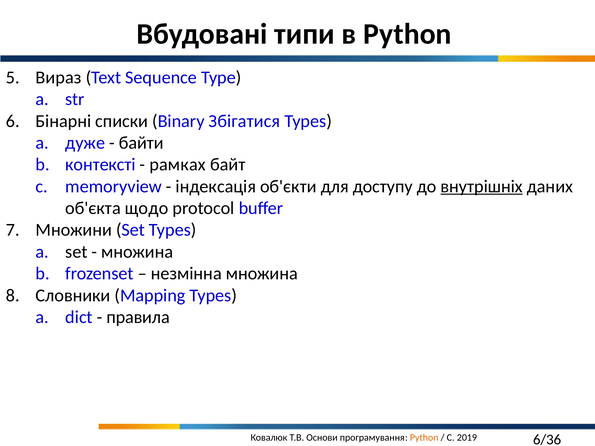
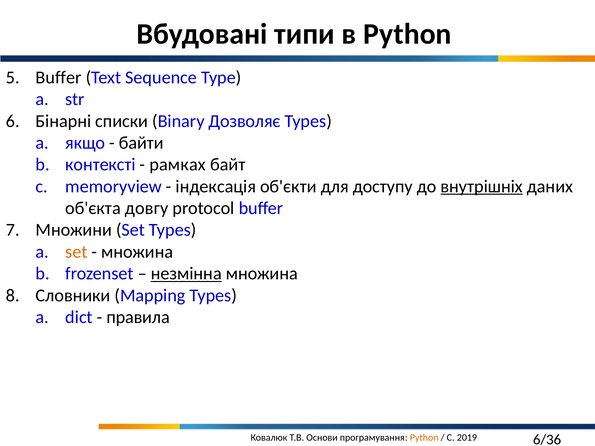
Вираз: Вираз -> Buffer (59, 77)
Збігатися: Збігатися -> Дозволяє (245, 121)
дуже: дуже -> якщо (85, 143)
щодо: щодо -> довгу (147, 208)
set colour: black -> orange (76, 252)
незмінна underline: none -> present (186, 274)
